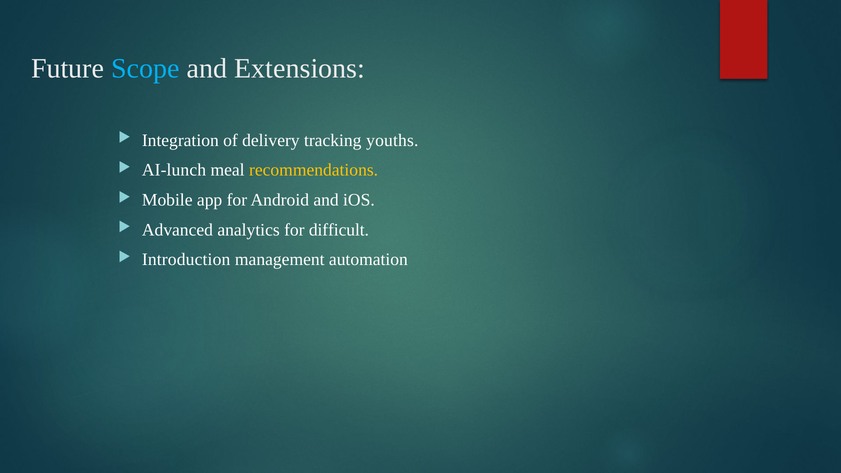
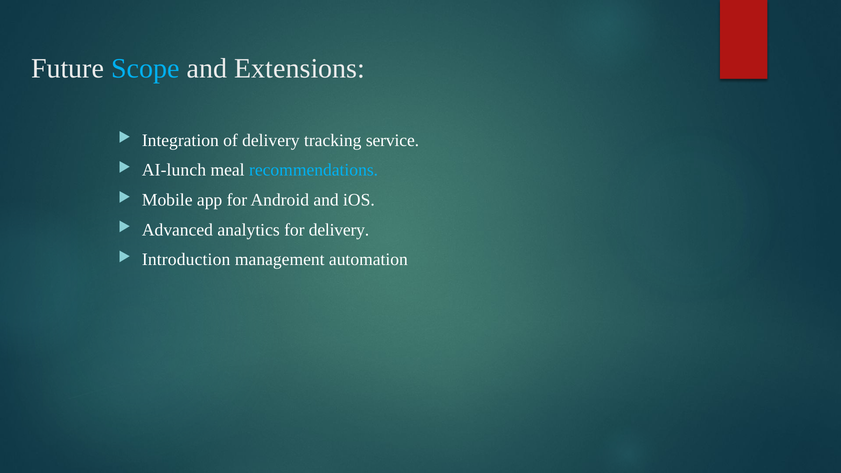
youths: youths -> service (392, 140)
recommendations colour: yellow -> light blue (314, 170)
for difficult: difficult -> delivery (339, 230)
